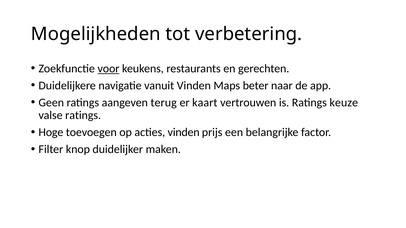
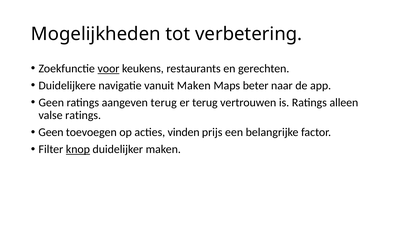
vanuit Vinden: Vinden -> Maken (194, 86)
er kaart: kaart -> terug (205, 103)
keuze: keuze -> alleen (344, 103)
Hoge: Hoge -> Geen (51, 133)
knop underline: none -> present (78, 150)
